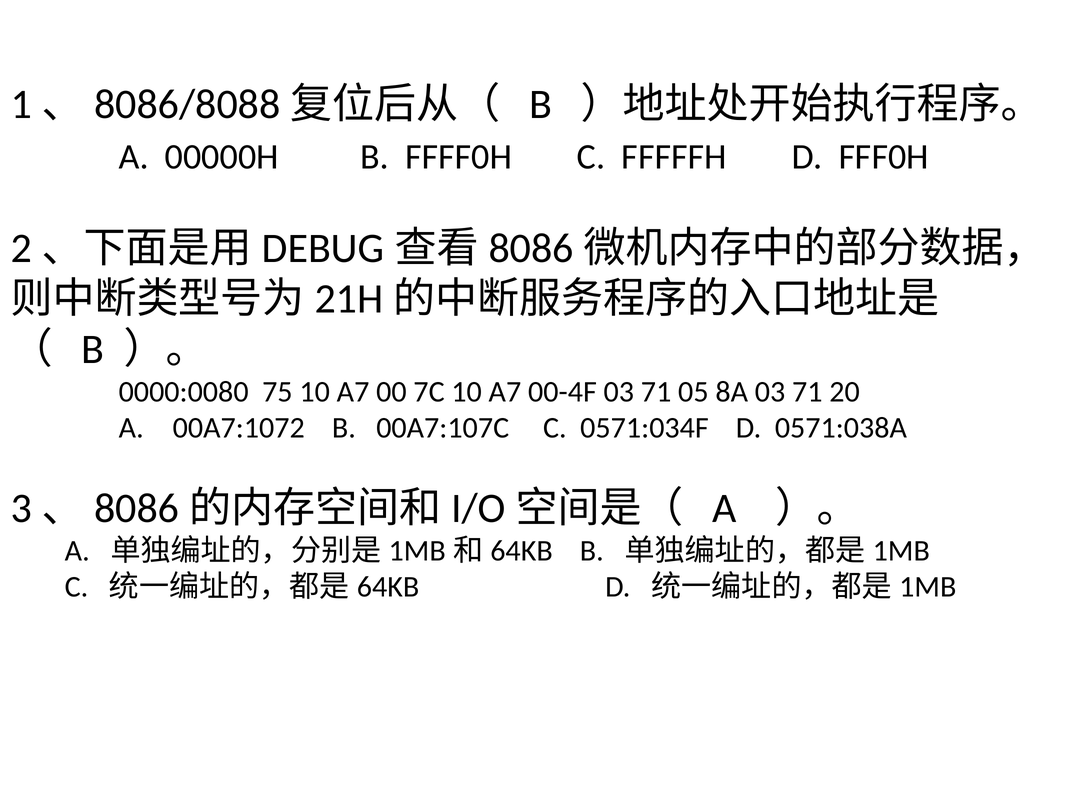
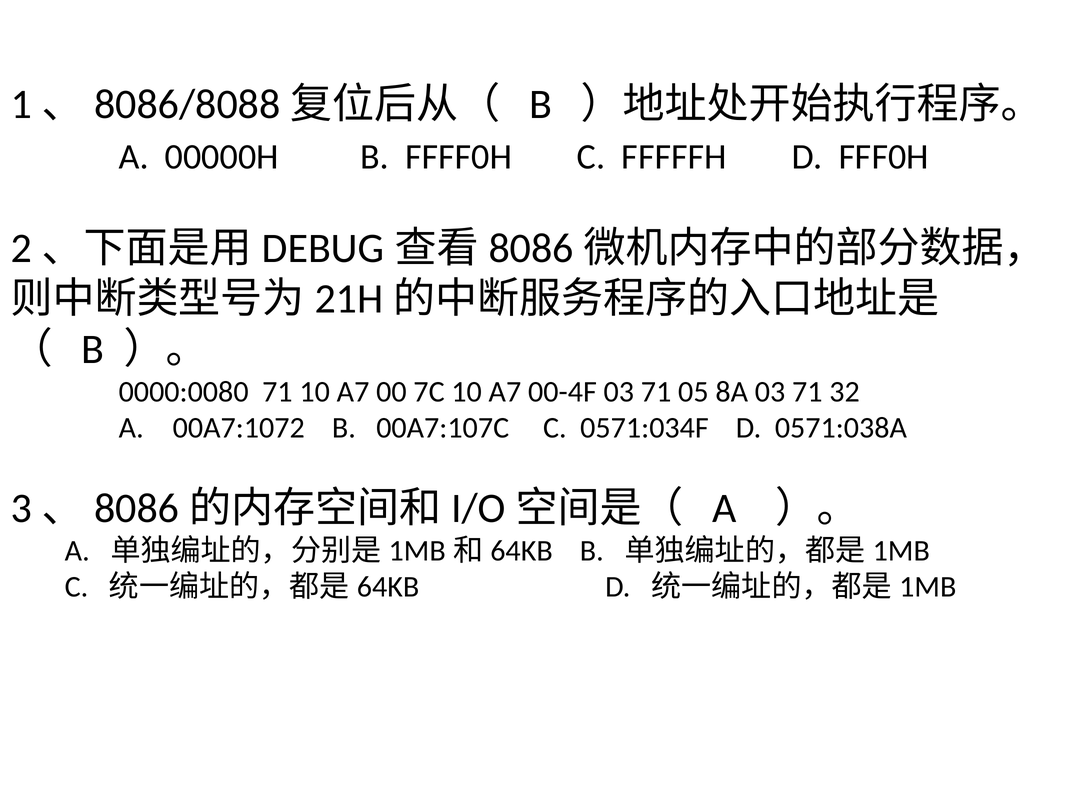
0000:0080 75: 75 -> 71 (277, 392)
20: 20 -> 32 (845, 392)
